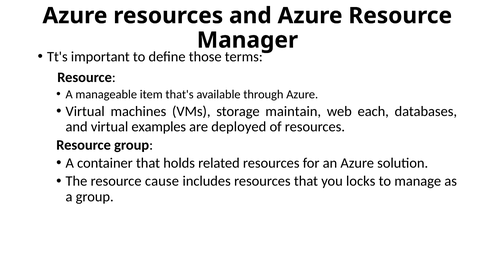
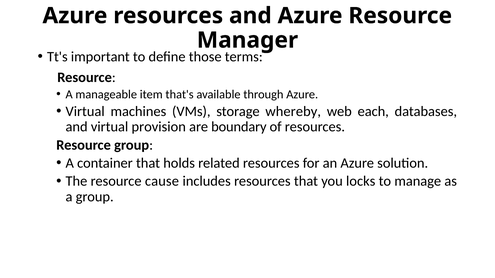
maintain: maintain -> whereby (293, 111)
examples: examples -> provision (159, 127)
deployed: deployed -> boundary (239, 127)
